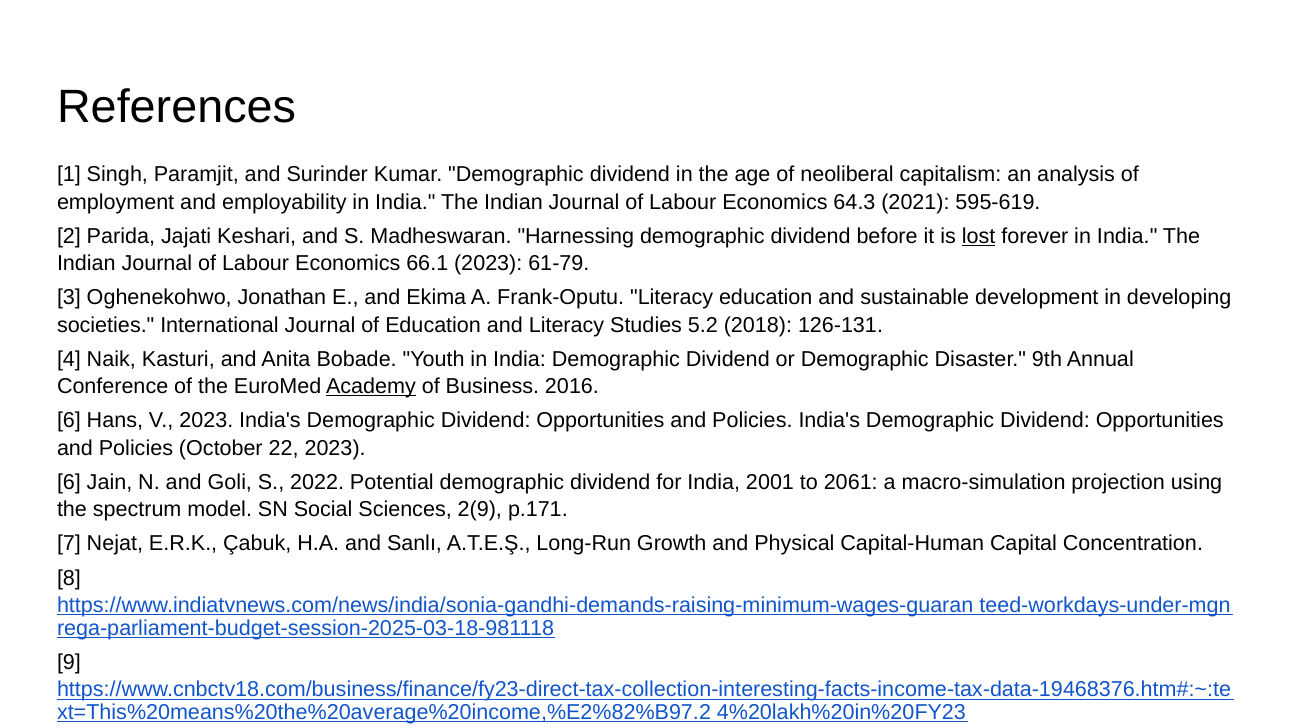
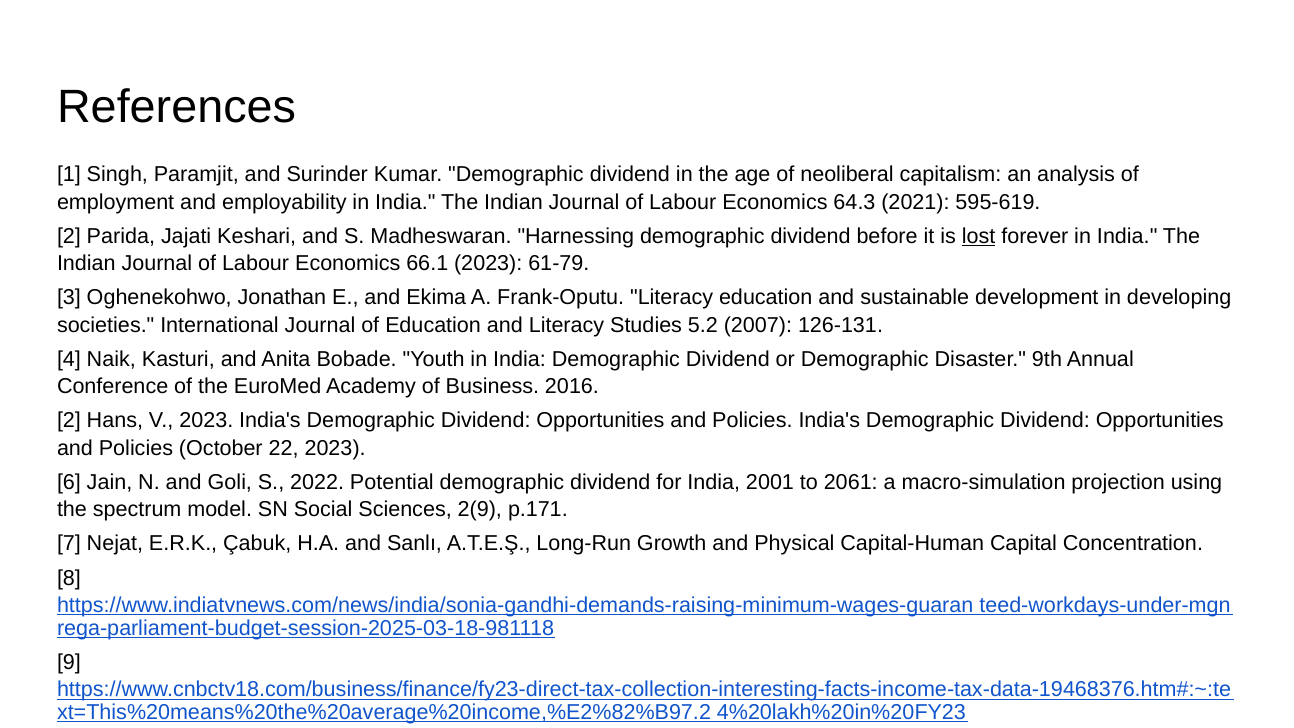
2018: 2018 -> 2007 (758, 325)
Academy underline: present -> none (371, 386)
6: 6 -> 2 (69, 421)
